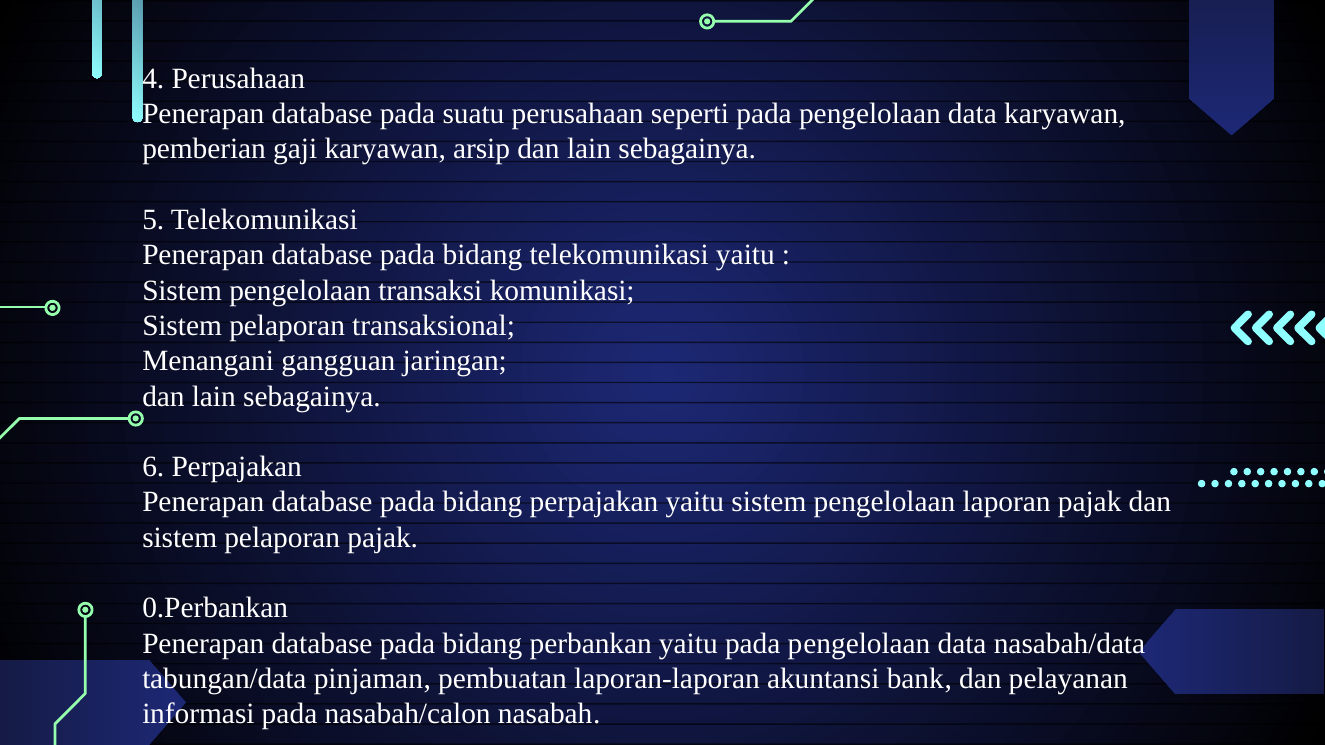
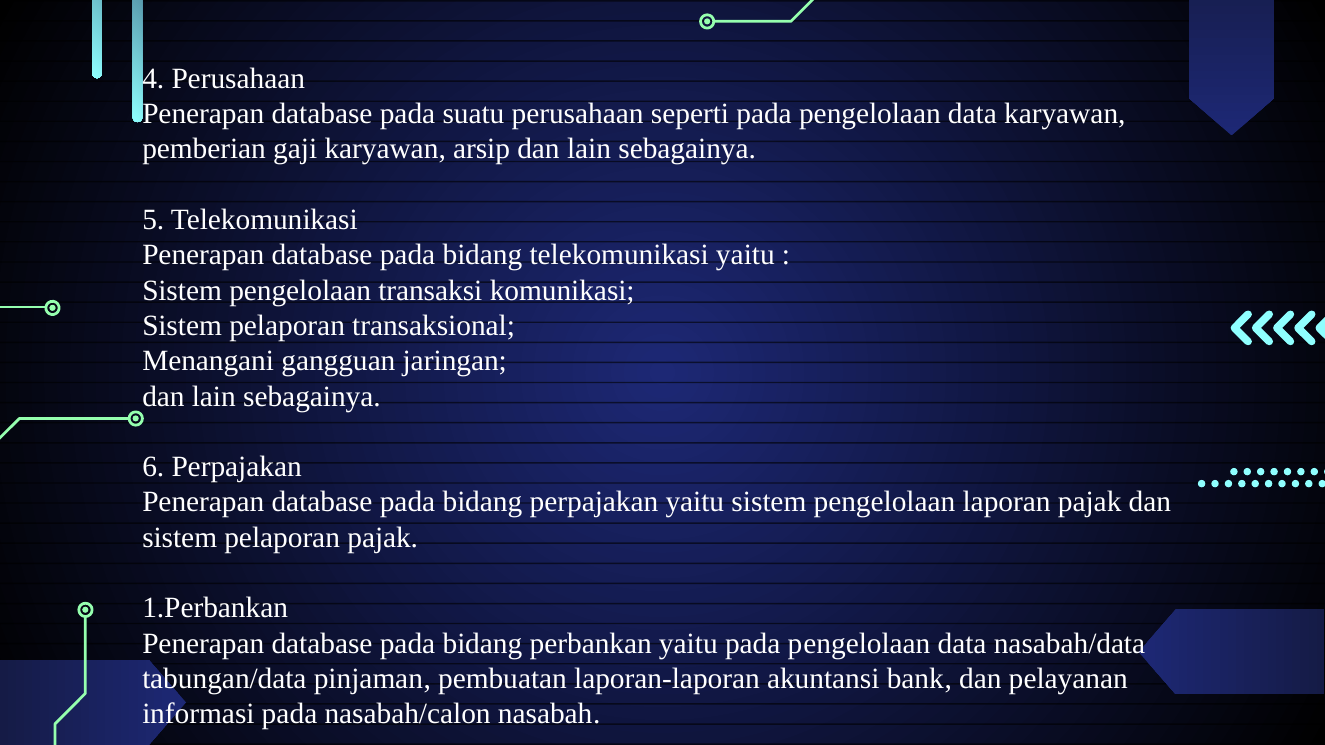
0.Perbankan: 0.Perbankan -> 1.Perbankan (215, 608)
